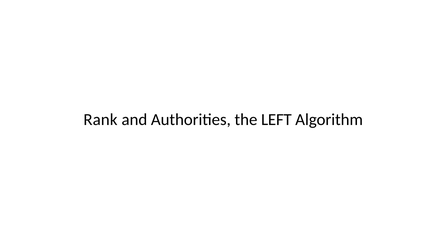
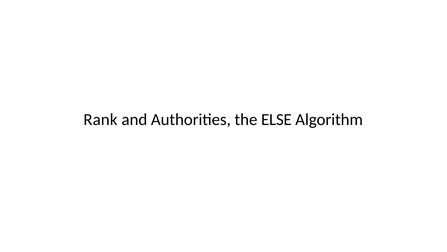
LEFT: LEFT -> ELSE (276, 119)
